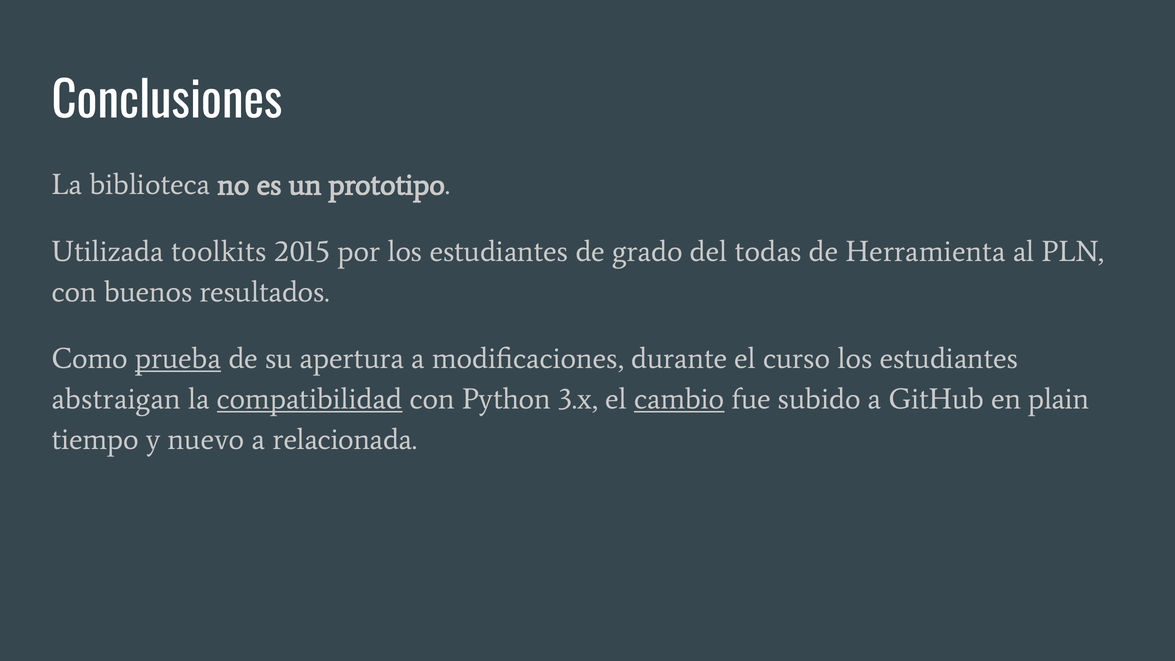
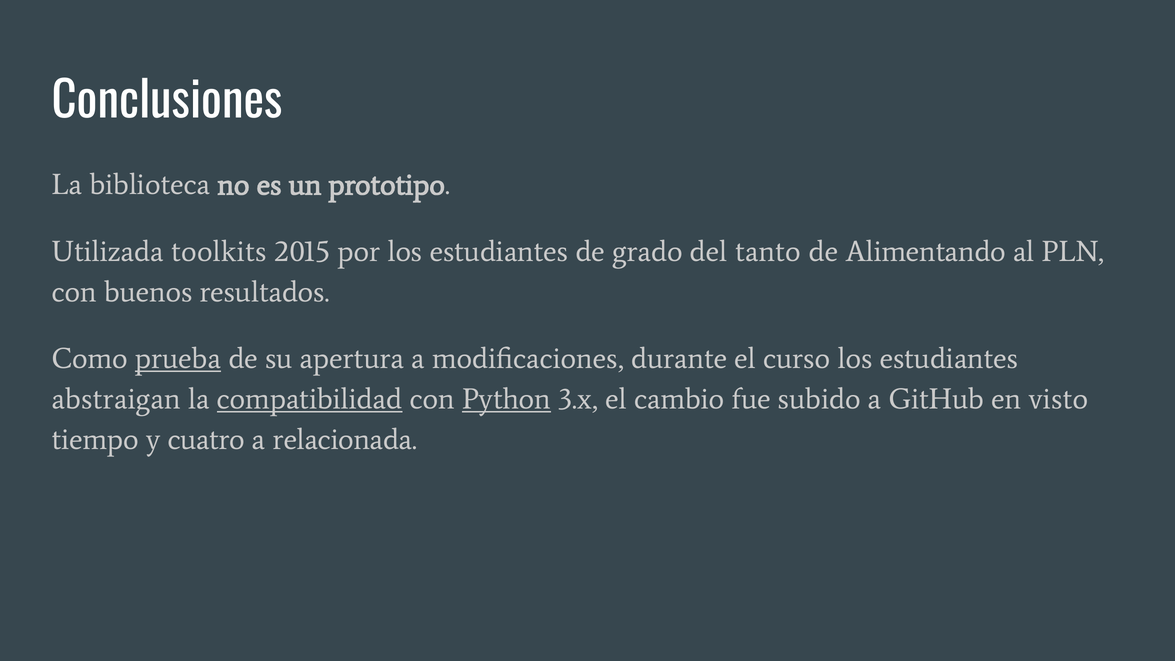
todas: todas -> tanto (768, 251)
Herramienta: Herramienta -> Alimentando (926, 251)
Python underline: none -> present (506, 399)
cambio underline: present -> none (679, 399)
plain: plain -> visto (1058, 399)
nuevo: nuevo -> cuatro (206, 440)
